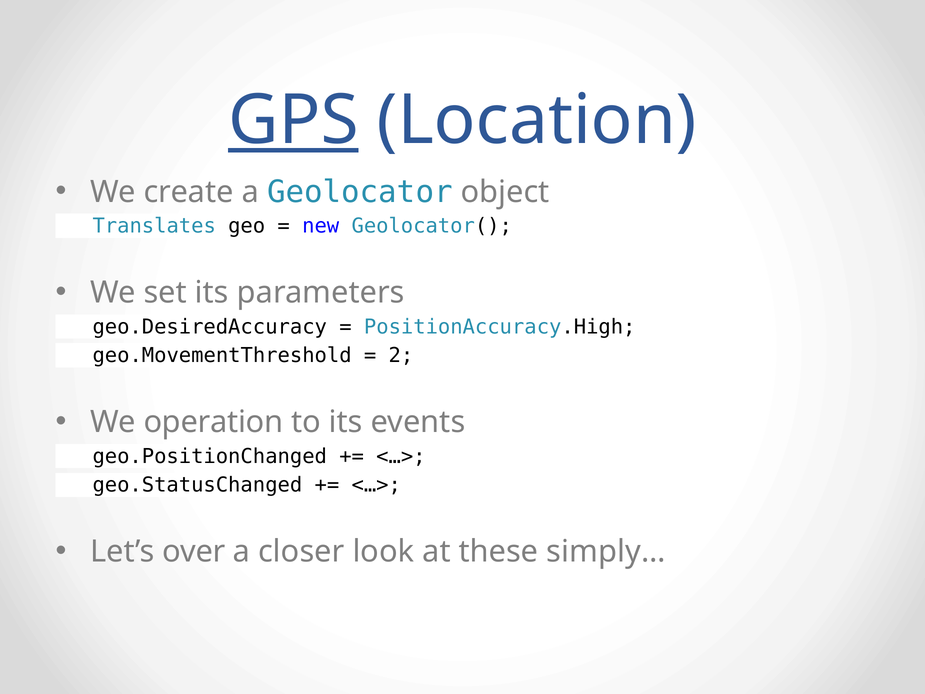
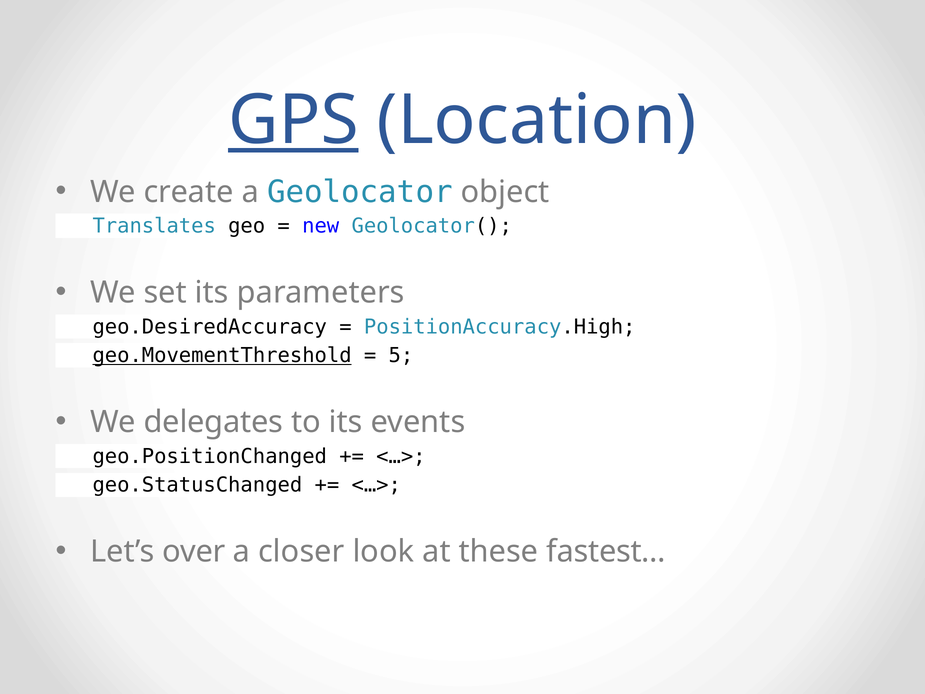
geo.MovementThreshold underline: none -> present (222, 356)
2: 2 -> 5 (401, 356)
operation: operation -> delegates (213, 422)
simply…: simply… -> fastest… (606, 551)
